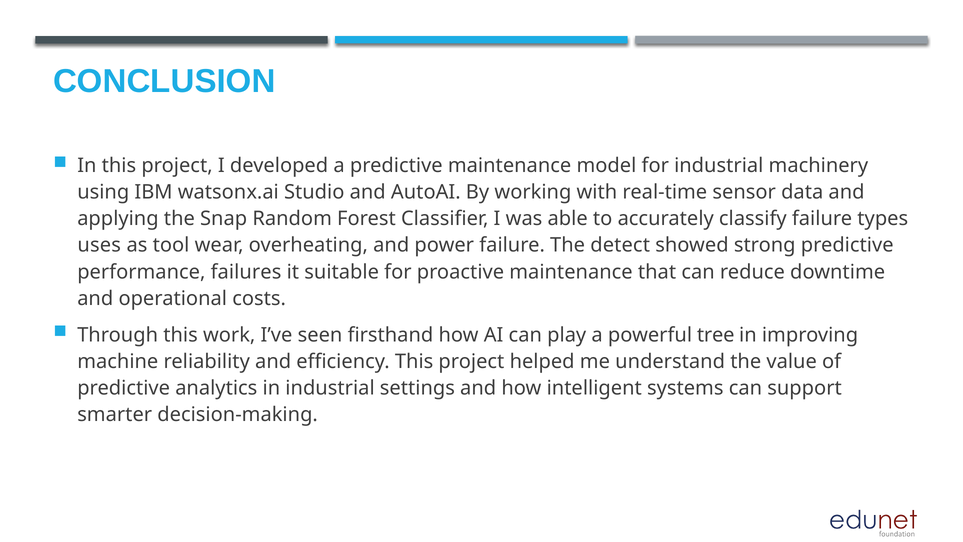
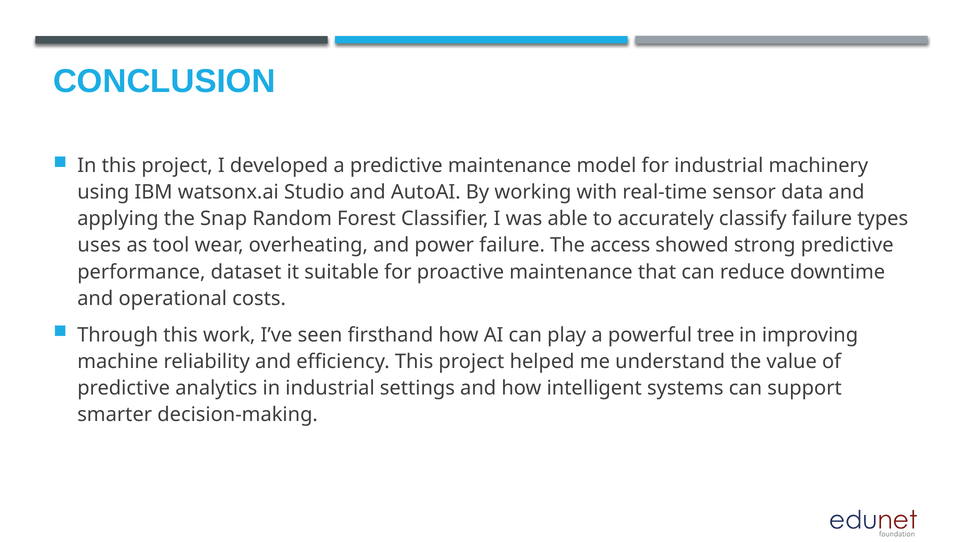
detect: detect -> access (620, 245)
failures: failures -> dataset (246, 272)
